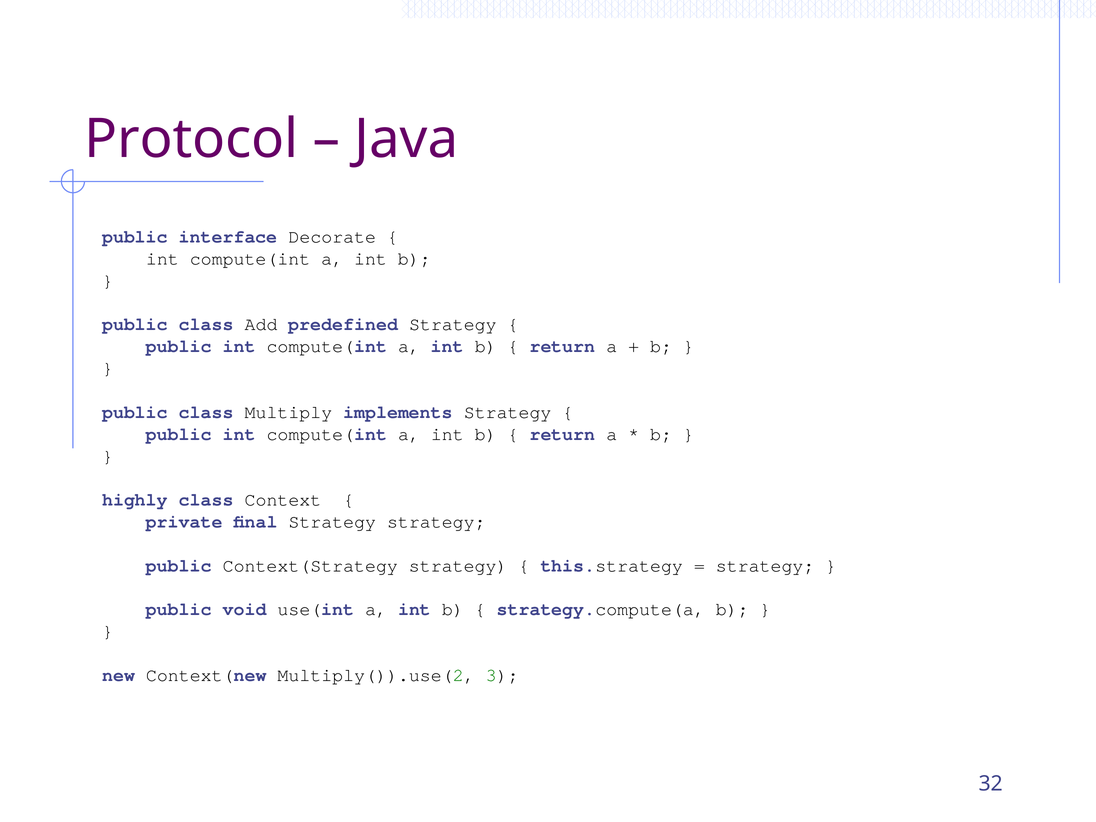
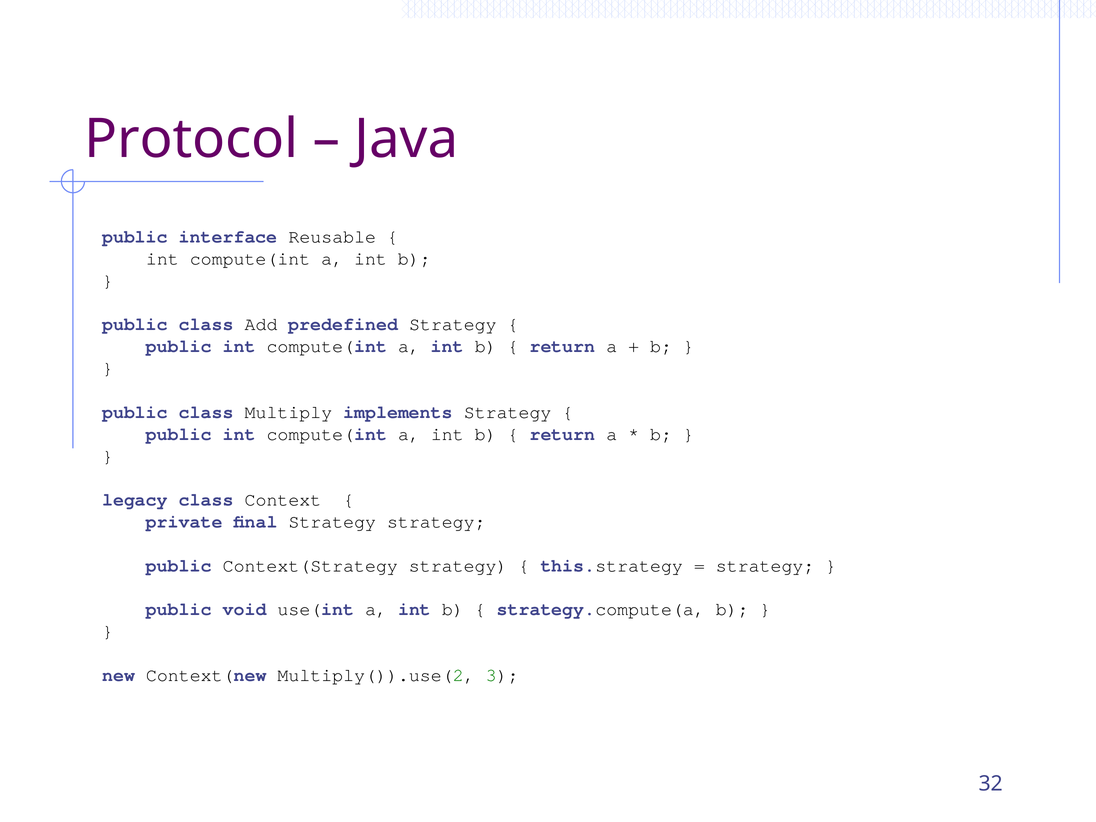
Decorate: Decorate -> Reusable (332, 237)
highly: highly -> legacy (135, 500)
